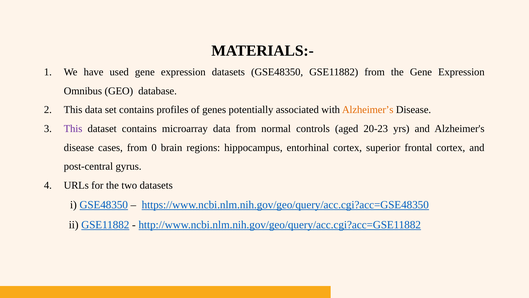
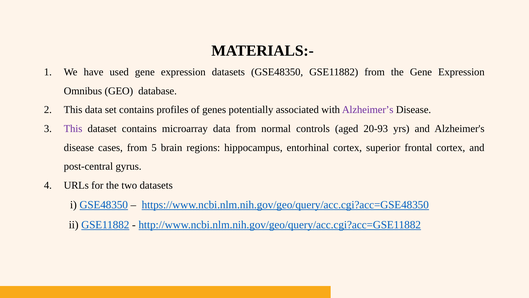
Alzheimer’s colour: orange -> purple (368, 110)
20-23: 20-23 -> 20-93 (376, 129)
0: 0 -> 5 (154, 147)
